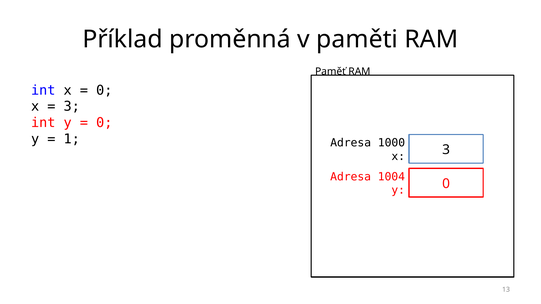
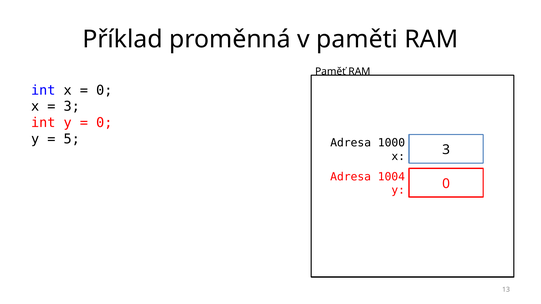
1: 1 -> 5 (72, 139)
